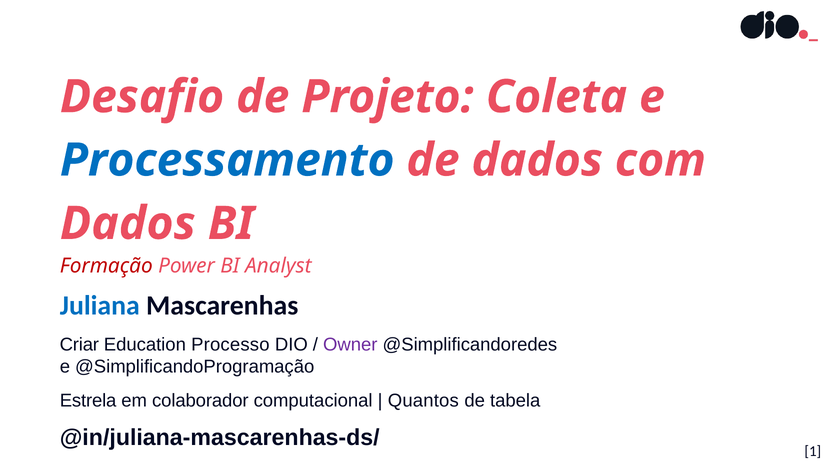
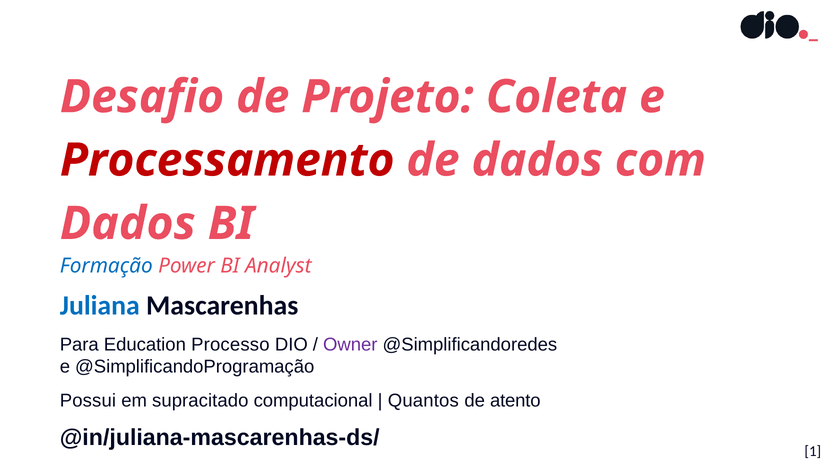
Processamento colour: blue -> red (227, 160)
Formação colour: red -> blue (106, 265)
Criar: Criar -> Para (79, 344)
Estrela: Estrela -> Possui (88, 400)
colaborador: colaborador -> supracitado (200, 400)
tabela: tabela -> atento (515, 400)
